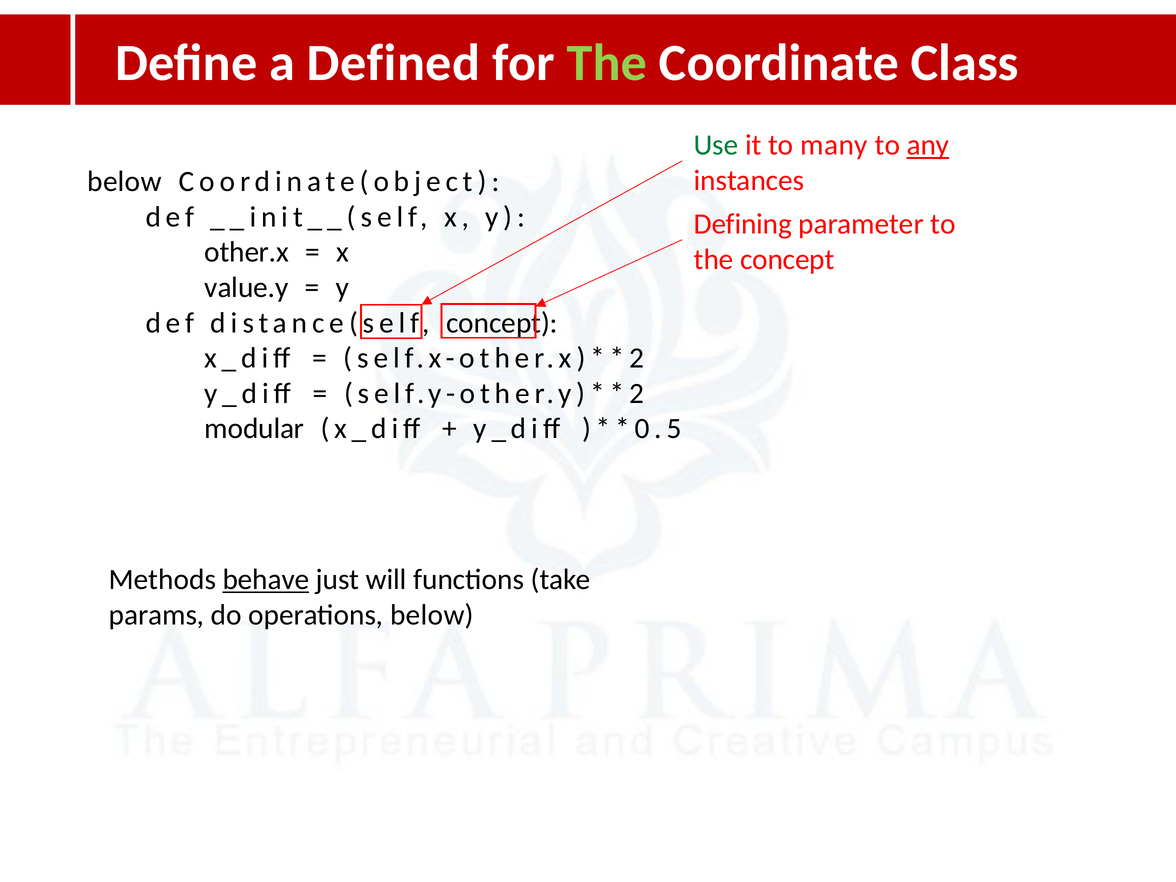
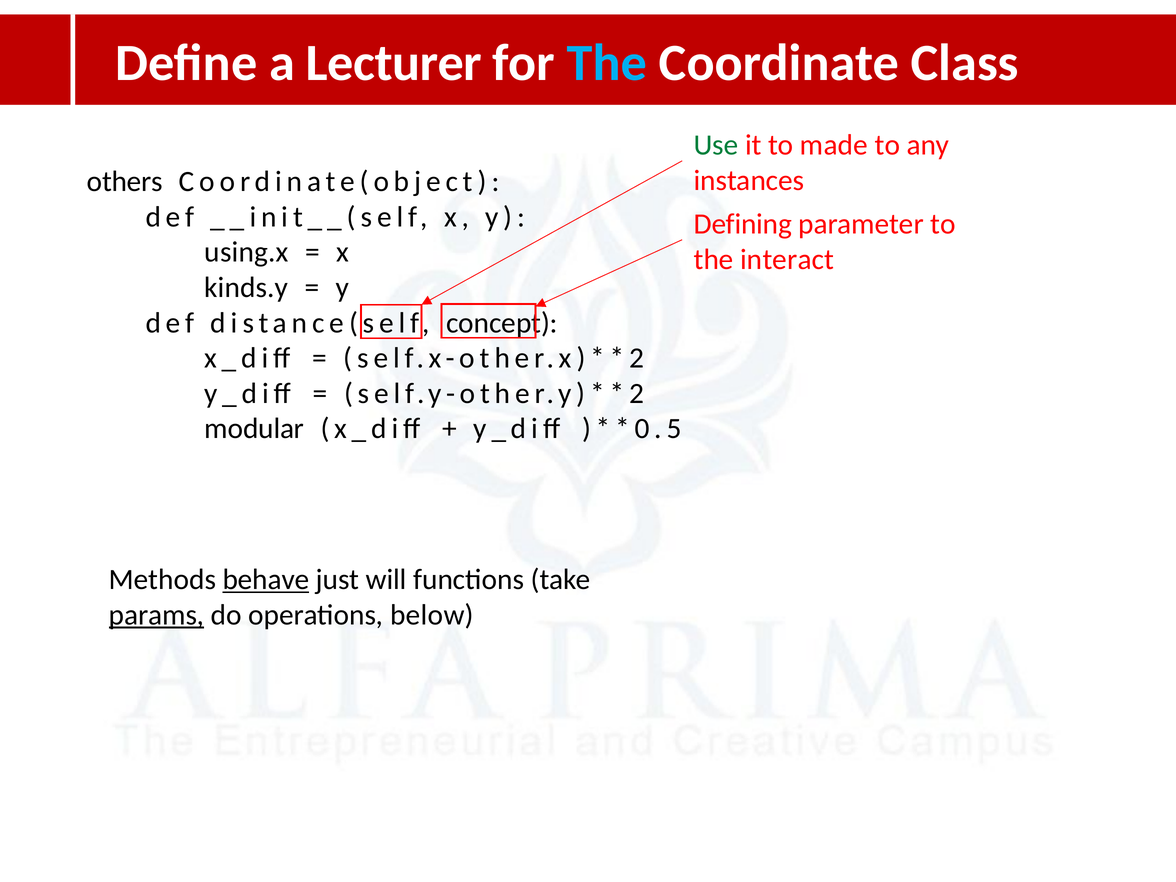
Defined: Defined -> Lecturer (394, 63)
The colour: light green -> light blue (607, 63)
many: many -> made (834, 145)
any underline: present -> none (928, 145)
below: below -> others (125, 182)
other.x: other.x -> using.x (246, 252)
the concept: concept -> interact (787, 259)
value.y: value.y -> kinds.y (246, 288)
params underline: none -> present (157, 615)
